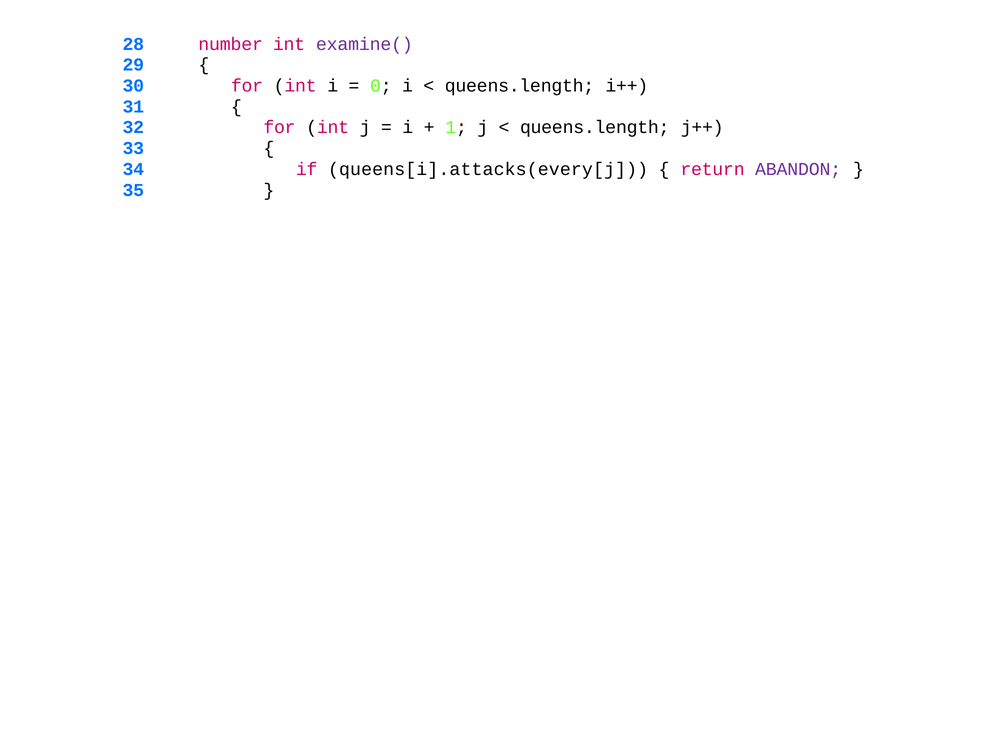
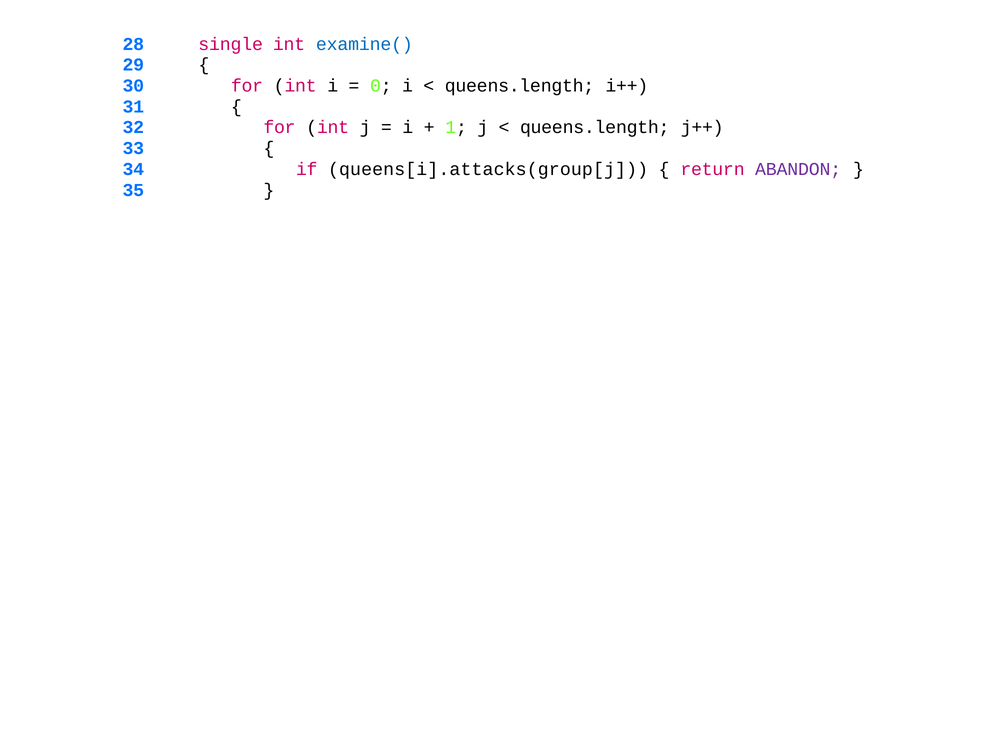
number: number -> single (231, 44)
examine( colour: purple -> blue (364, 44)
queens[i].attacks(every[j: queens[i].attacks(every[j -> queens[i].attacks(group[j (488, 169)
